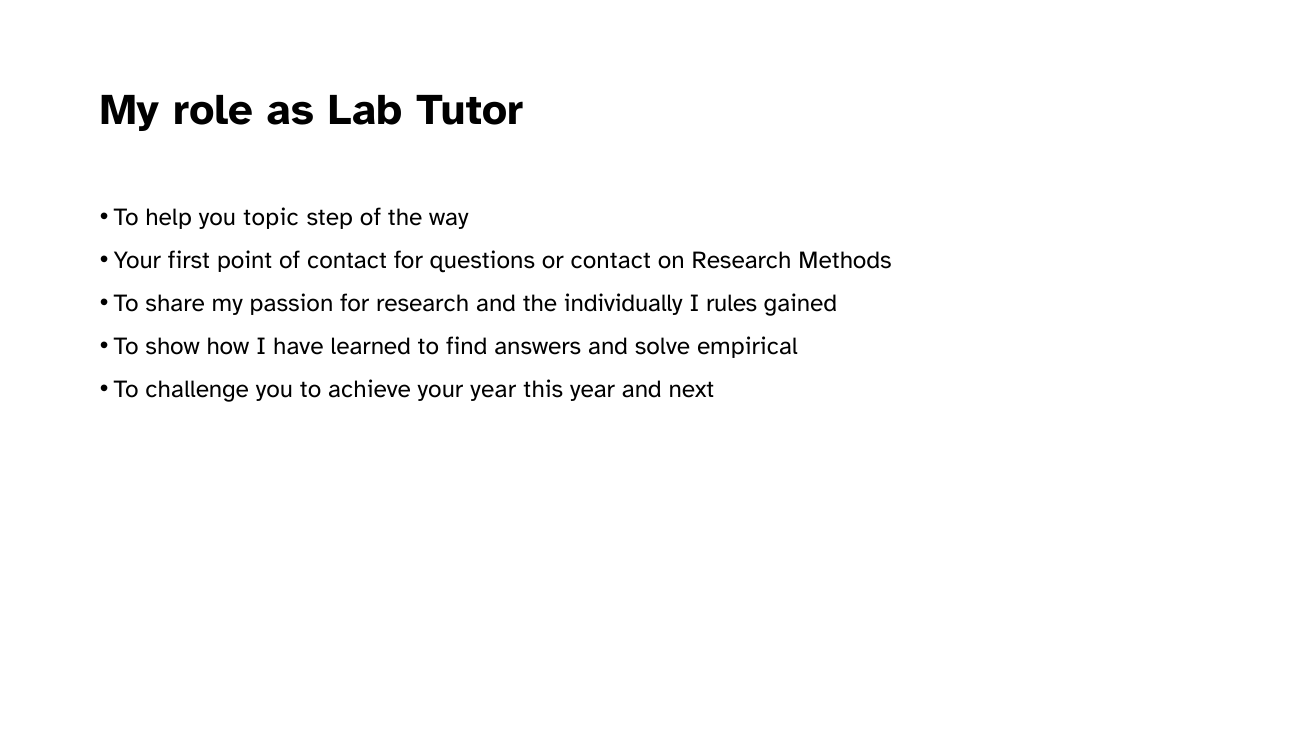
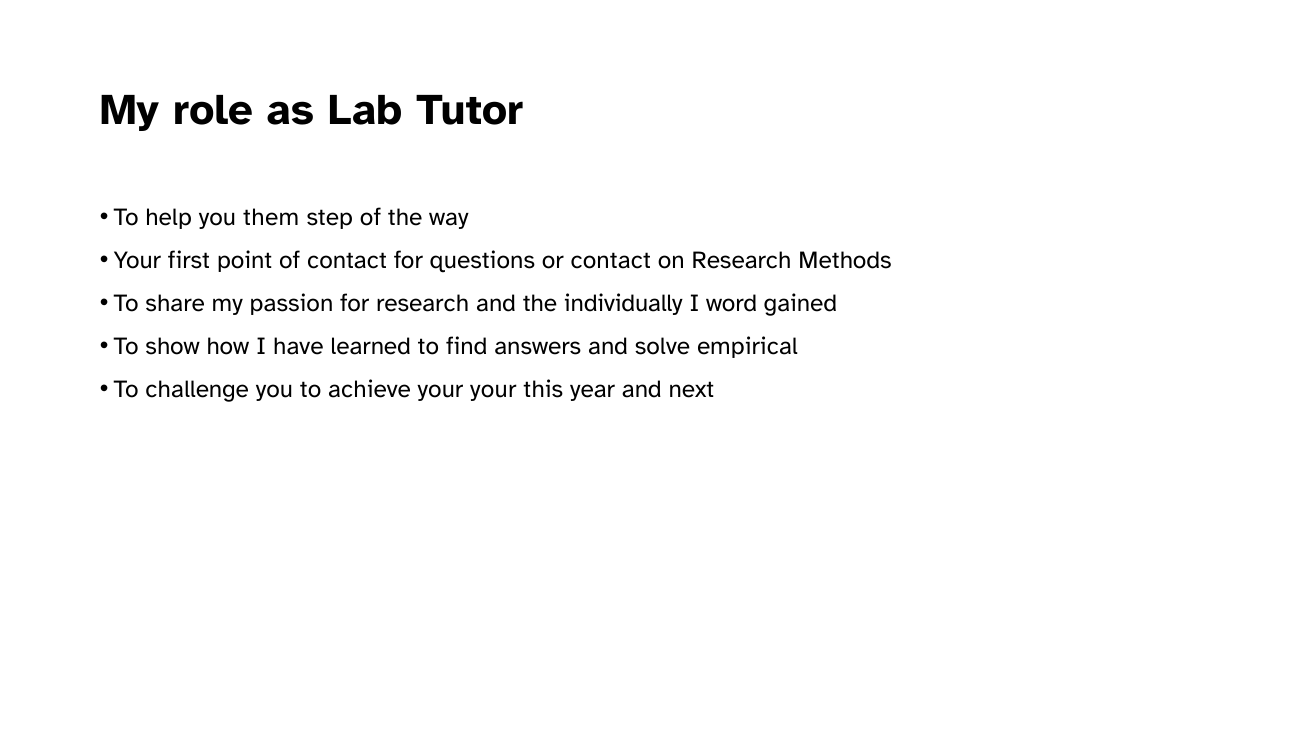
topic: topic -> them (271, 217)
rules: rules -> word (732, 304)
your year: year -> your (493, 390)
